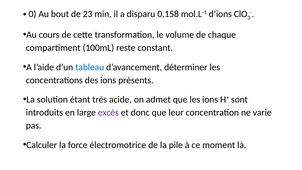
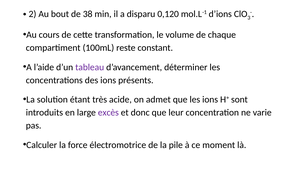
0: 0 -> 2 (32, 14)
23: 23 -> 38 (88, 14)
0,158: 0,158 -> 0,120 (168, 14)
tableau colour: blue -> purple (90, 67)
